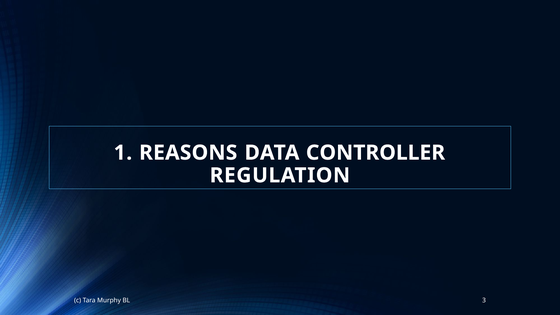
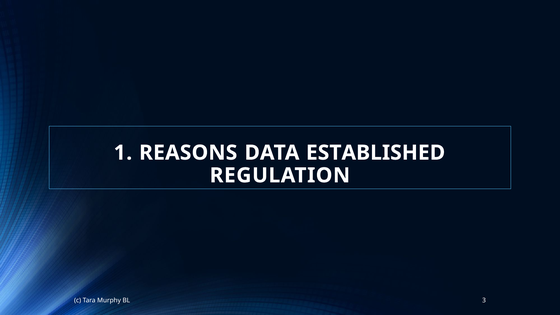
CONTROLLER: CONTROLLER -> ESTABLISHED (376, 153)
